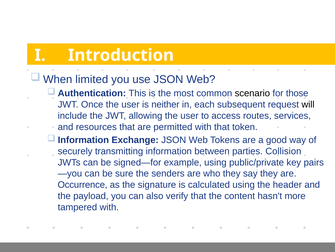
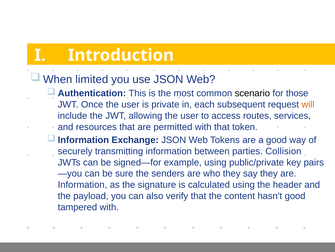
neither: neither -> private (165, 104)
will colour: black -> orange (308, 104)
Occurrence: Occurrence -> Information (82, 184)
hasn't more: more -> good (295, 195)
